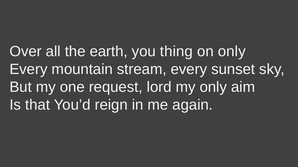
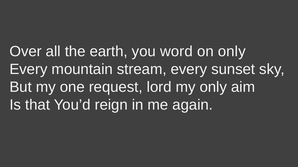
thing: thing -> word (176, 52)
